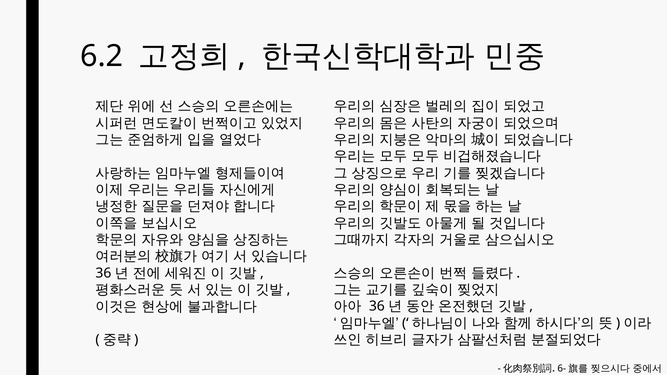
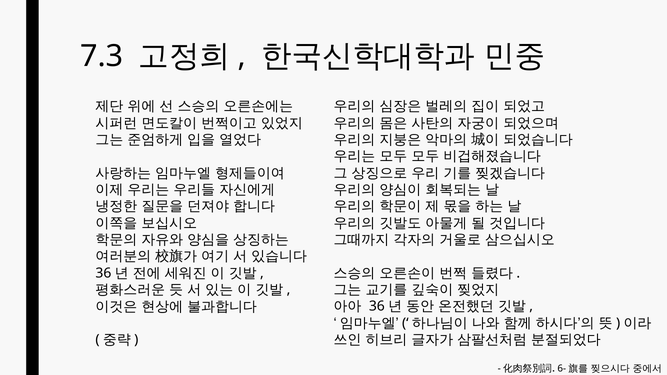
6.2: 6.2 -> 7.3 (102, 56)
